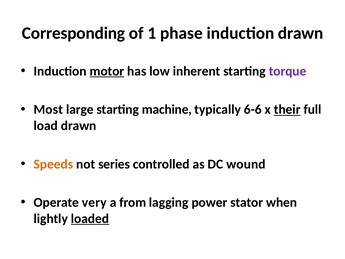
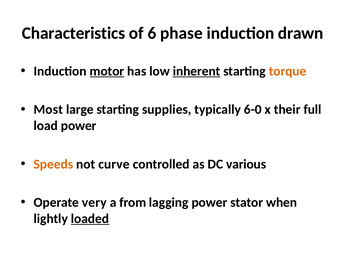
Corresponding: Corresponding -> Characteristics (74, 33)
1: 1 -> 6 (152, 33)
inherent underline: none -> present (197, 71)
torque colour: purple -> orange (288, 71)
machine: machine -> supplies (167, 109)
6-6: 6-6 -> 6-0 (253, 109)
their underline: present -> none (287, 109)
load drawn: drawn -> power (79, 126)
series: series -> curve (114, 164)
wound: wound -> various (246, 164)
